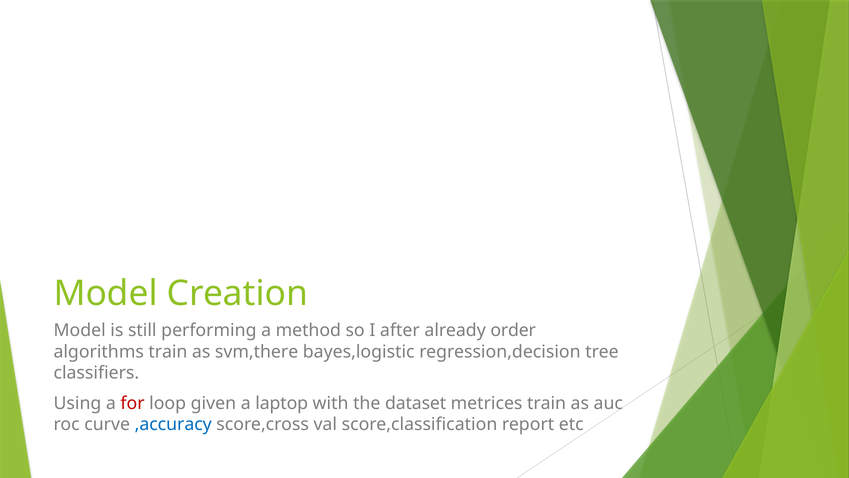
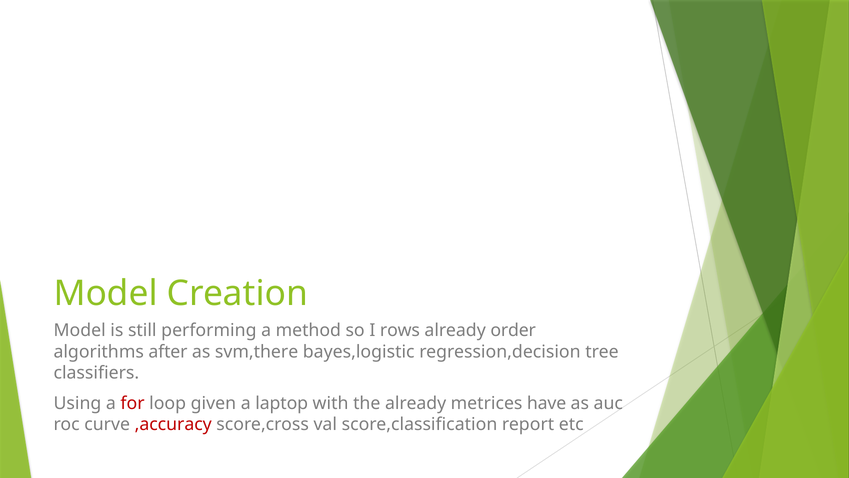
after: after -> rows (400, 330)
algorithms train: train -> after (168, 352)
the dataset: dataset -> already (416, 403)
metrices train: train -> have (547, 403)
,accuracy colour: blue -> red (173, 424)
